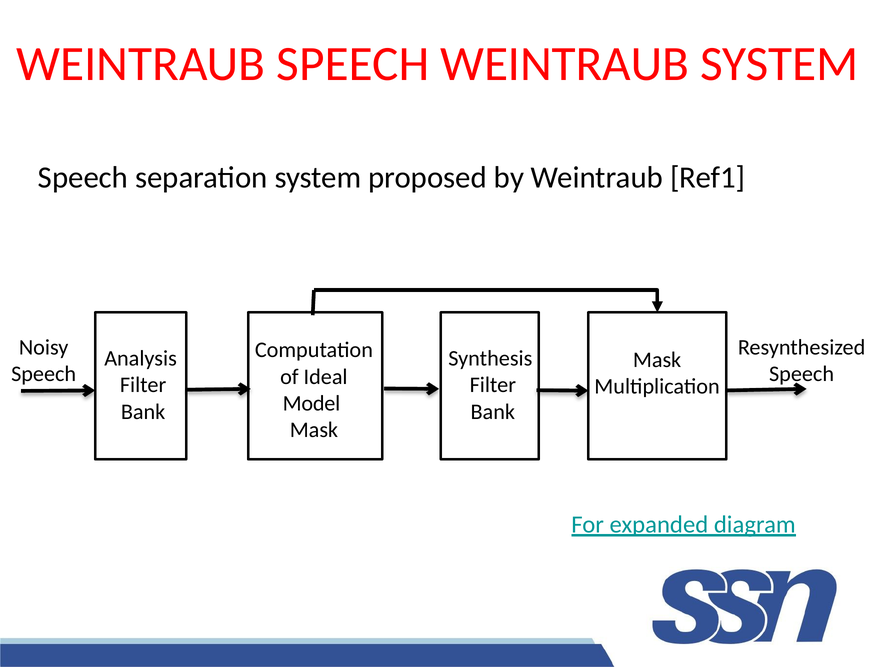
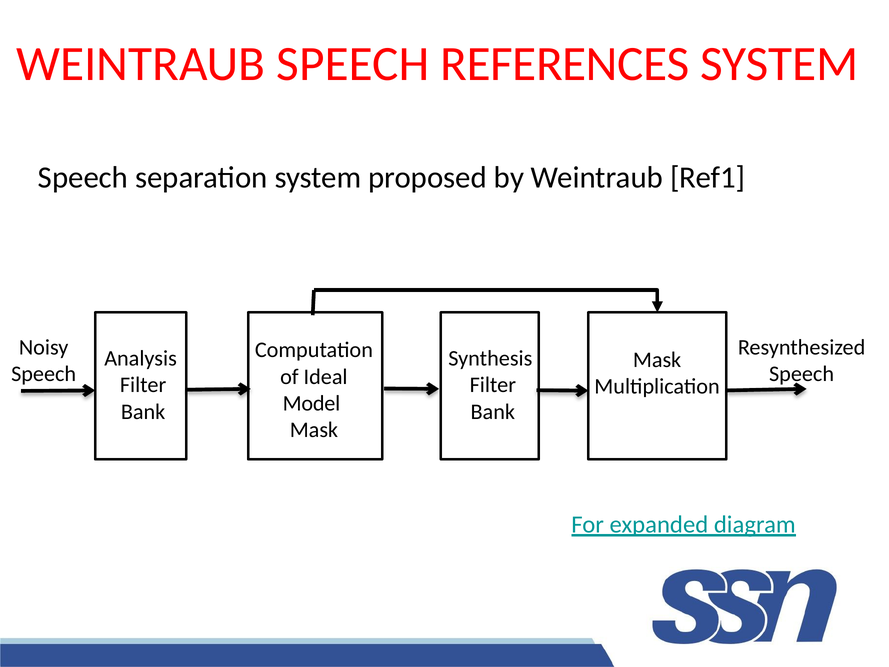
SPEECH WEINTRAUB: WEINTRAUB -> REFERENCES (565, 64)
